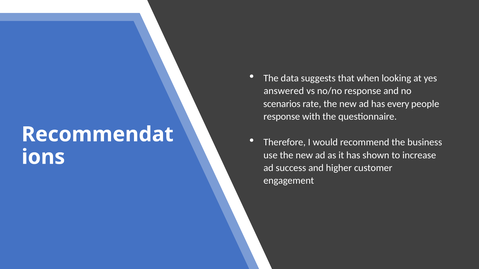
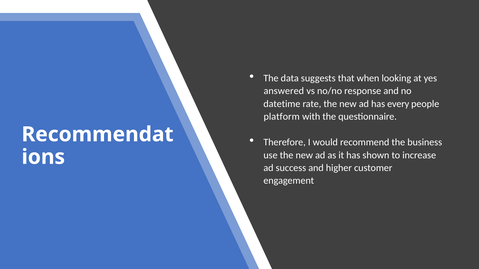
scenarios: scenarios -> datetime (282, 104)
response: response -> platform (282, 117)
